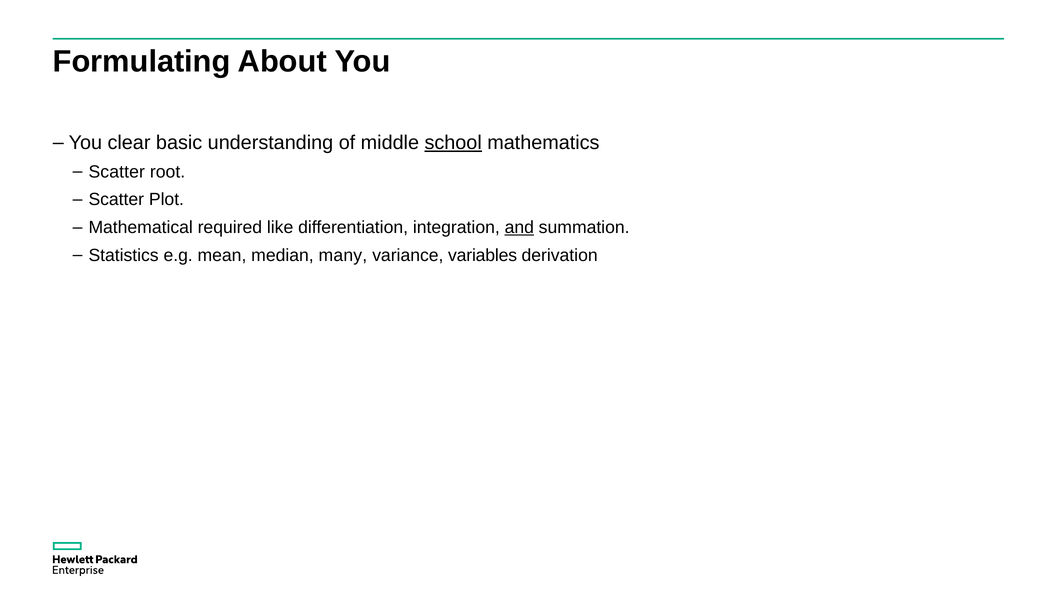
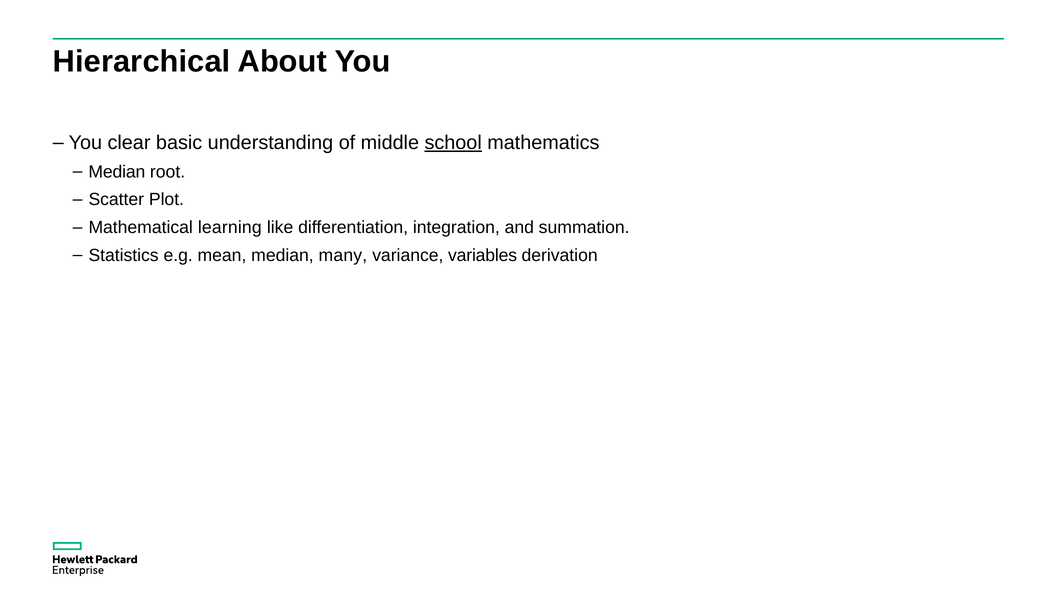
Formulating: Formulating -> Hierarchical (142, 61)
Scatter: Scatter -> Median (117, 172)
required: required -> learning (230, 227)
and underline: present -> none (519, 227)
